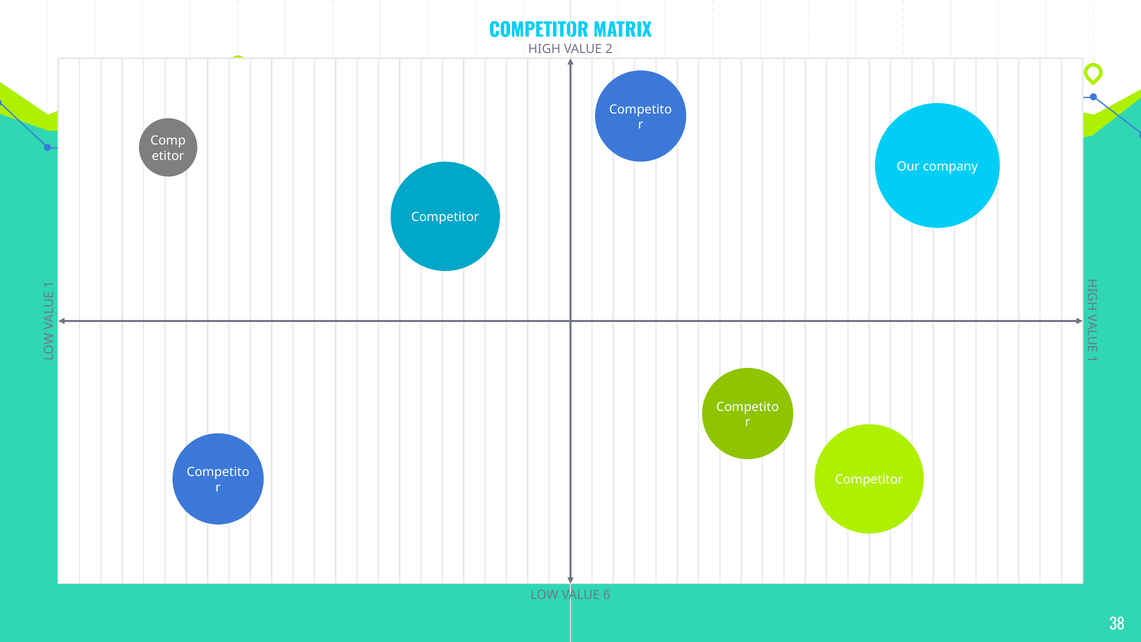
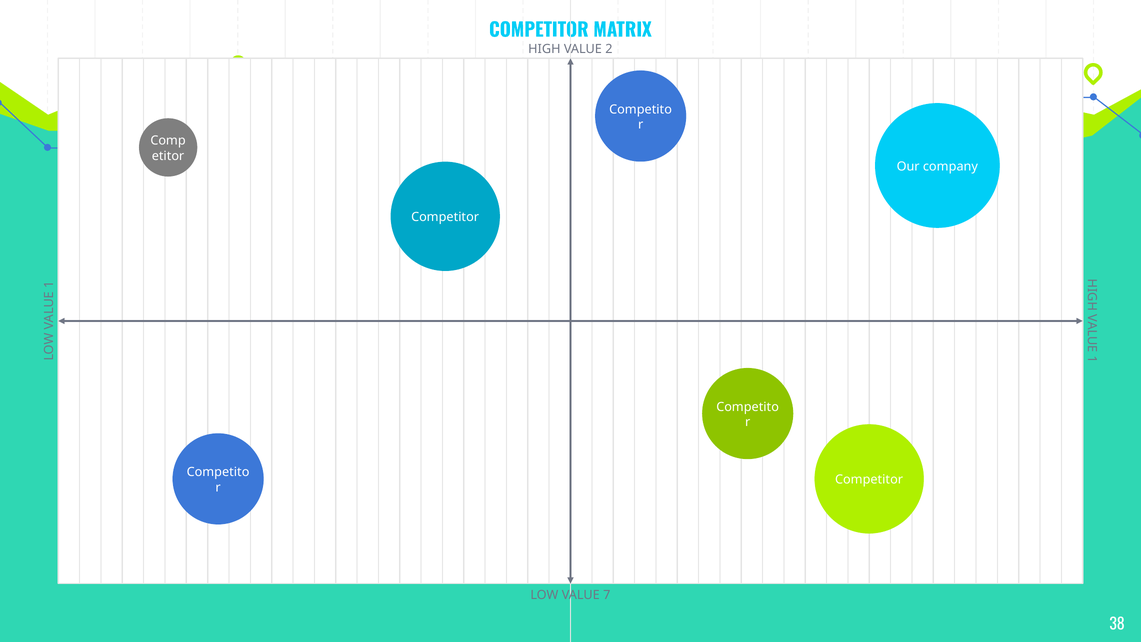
6: 6 -> 7 (607, 595)
